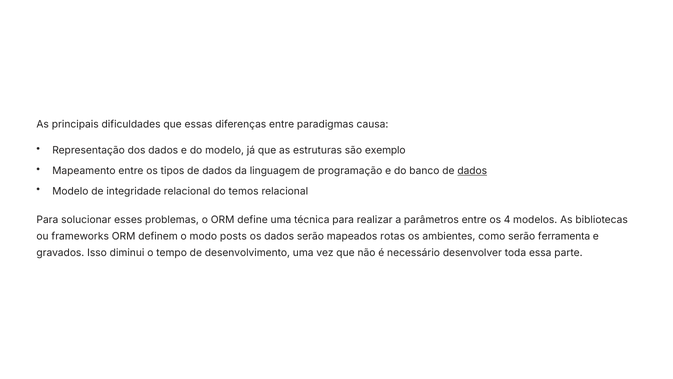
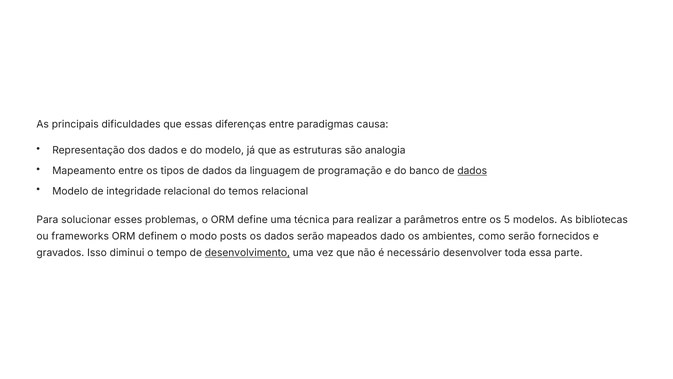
exemplo: exemplo -> analogia (385, 150)
4: 4 -> 5 (507, 219)
rotas: rotas -> dado (393, 236)
ferramenta: ferramenta -> fornecidos (564, 236)
desenvolvimento underline: none -> present (247, 253)
